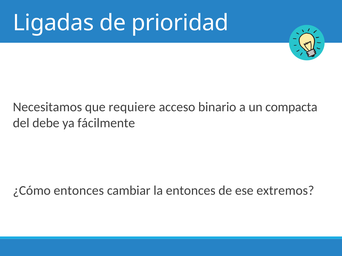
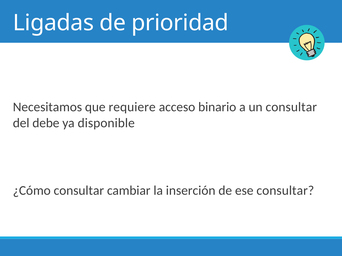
un compacta: compacta -> consultar (291, 107)
fácilmente: fácilmente -> disponible (106, 123)
¿Cómo entonces: entonces -> consultar (79, 191)
la entonces: entonces -> inserción (191, 191)
ese extremos: extremos -> consultar (285, 191)
